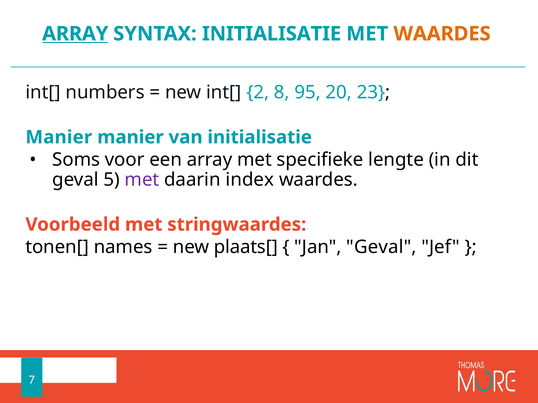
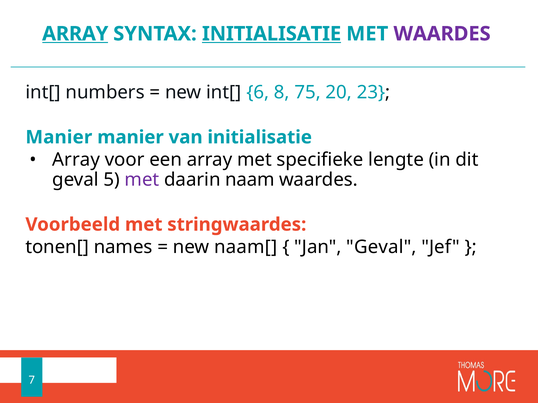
INITIALISATIE underline: none -> present (272, 34)
WAARDES colour: orange -> purple (442, 34)
2: 2 -> 6 (258, 93)
95: 95 -> 75 (308, 93)
Soms: Soms -> Array (76, 160)
index: index -> naam (250, 180)
plaats[: plaats[ -> naam[ (246, 247)
